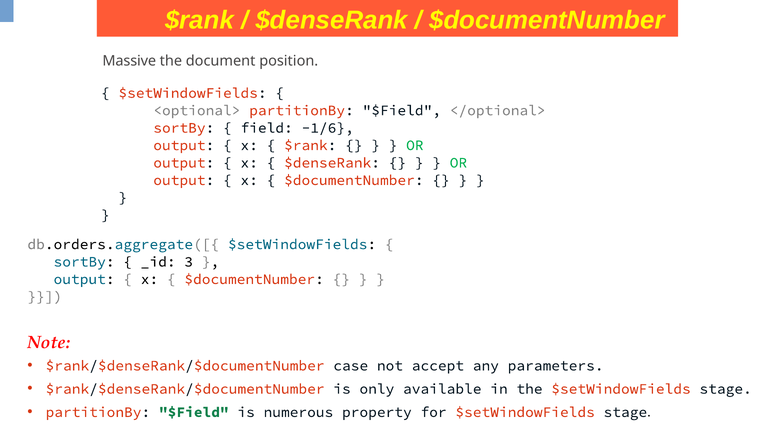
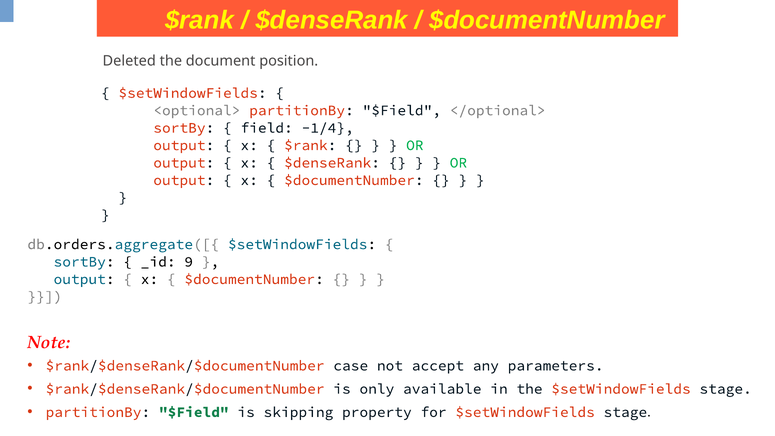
Massive: Massive -> Deleted (129, 61)
-1/6: -1/6 -> -1/4 (328, 128)
3: 3 -> 9 (189, 262)
numerous: numerous -> skipping (298, 412)
